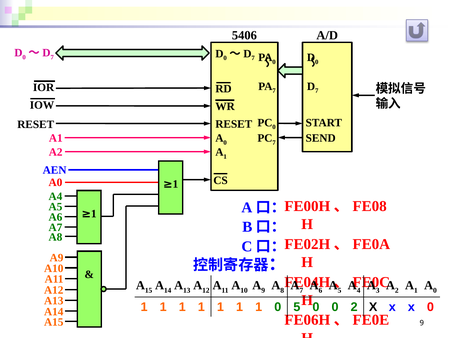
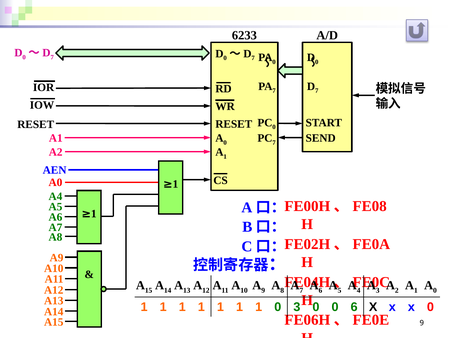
5406: 5406 -> 6233 (244, 36)
0 5: 5 -> 3 (297, 307)
0 2: 2 -> 6 (354, 307)
